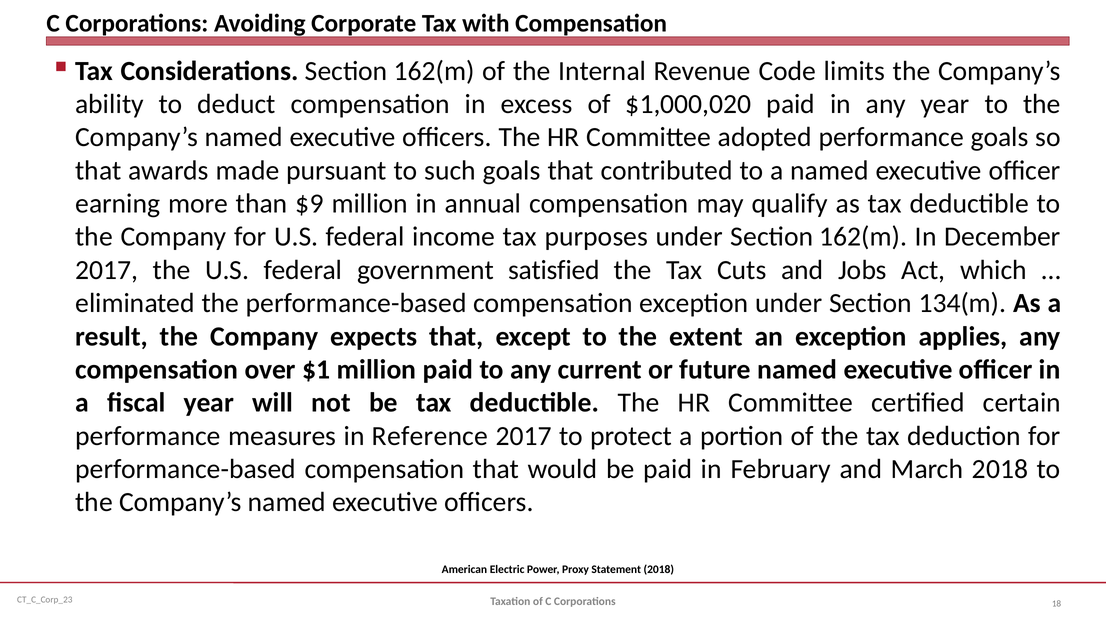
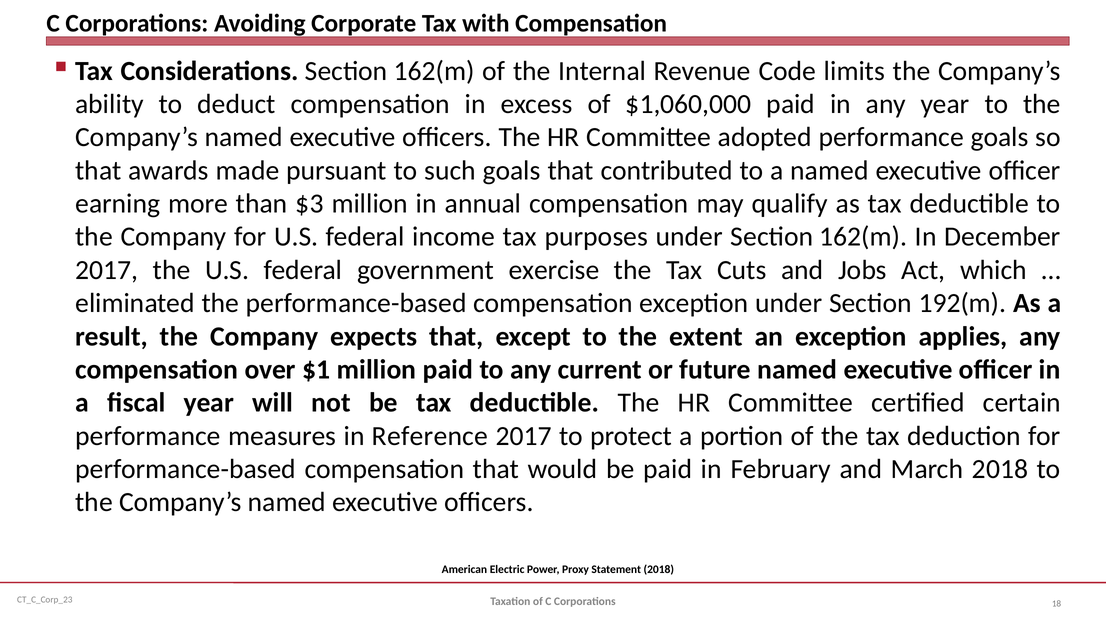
$1,000,020: $1,000,020 -> $1,060,000 (688, 104)
$9: $9 -> $3 (310, 204)
satisfied: satisfied -> exercise (554, 270)
134(m: 134(m -> 192(m (962, 303)
